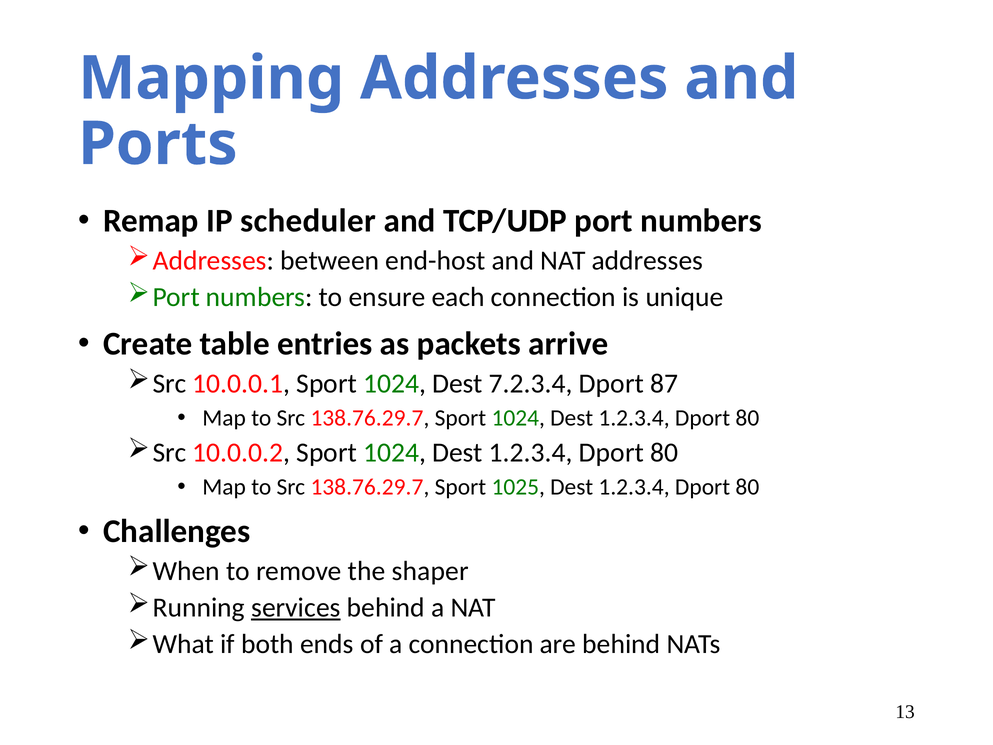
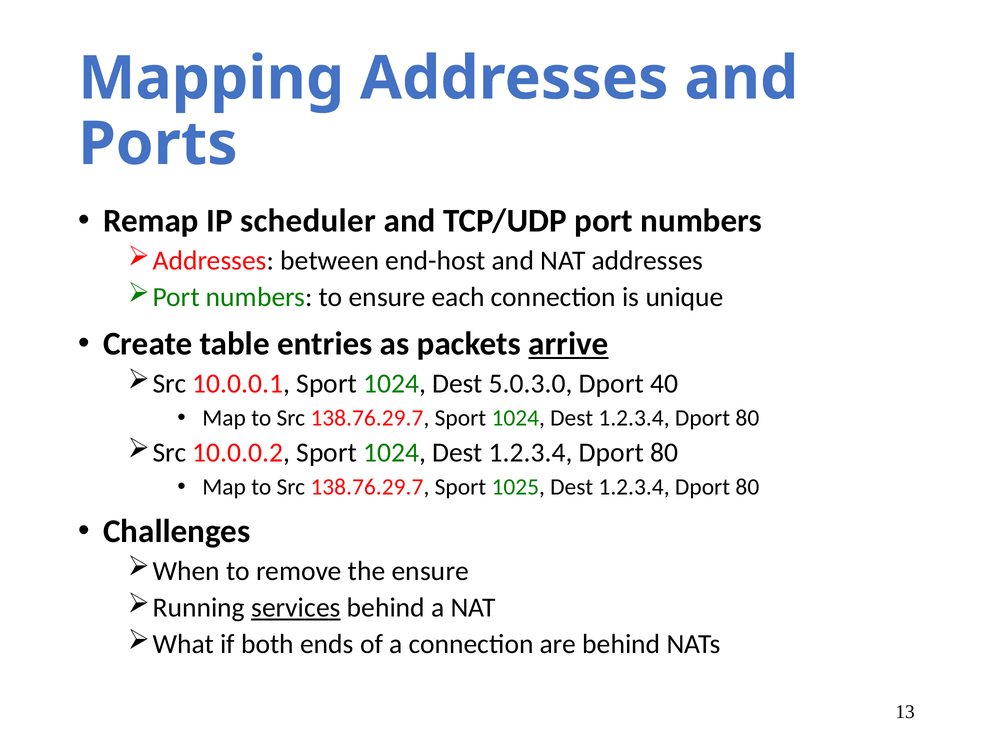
arrive underline: none -> present (568, 344)
7.2.3.4: 7.2.3.4 -> 5.0.3.0 (531, 383)
87: 87 -> 40 (664, 383)
the shaper: shaper -> ensure (430, 571)
